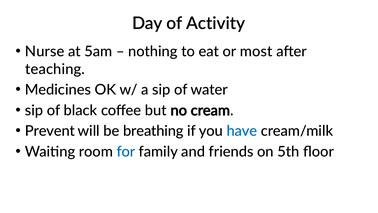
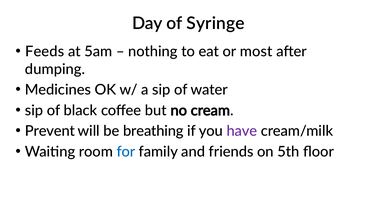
Activity: Activity -> Syringe (215, 23)
Nurse: Nurse -> Feeds (45, 51)
teaching: teaching -> dumping (55, 69)
have colour: blue -> purple (242, 131)
